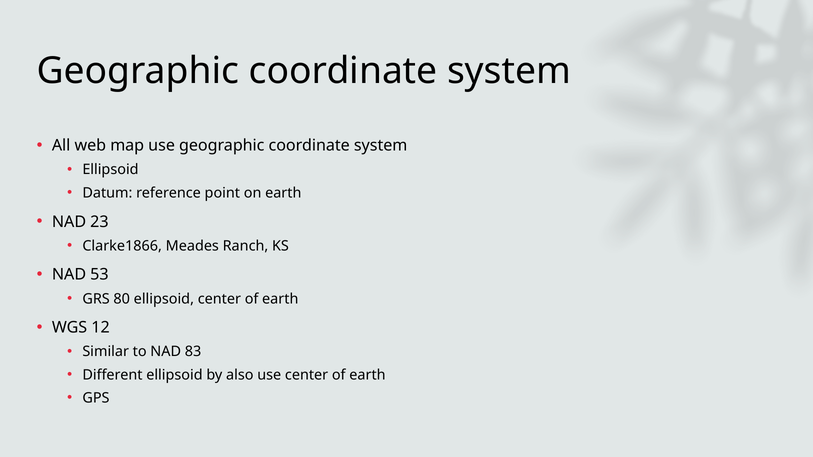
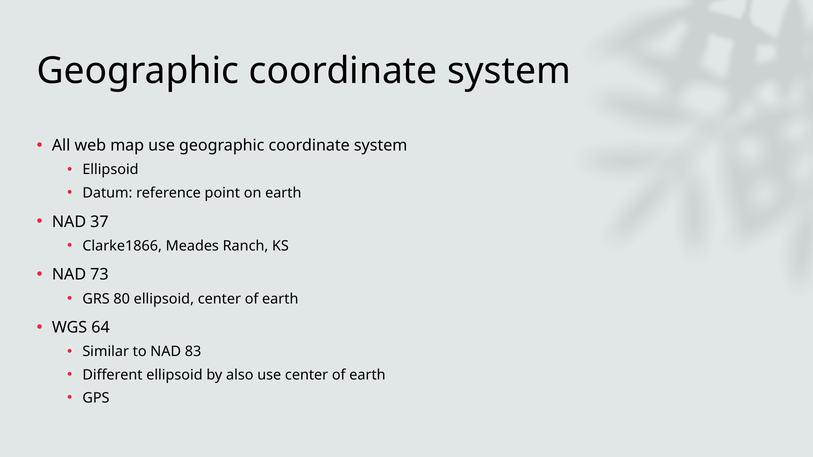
23: 23 -> 37 (99, 222)
53: 53 -> 73 (99, 275)
12: 12 -> 64 (101, 328)
